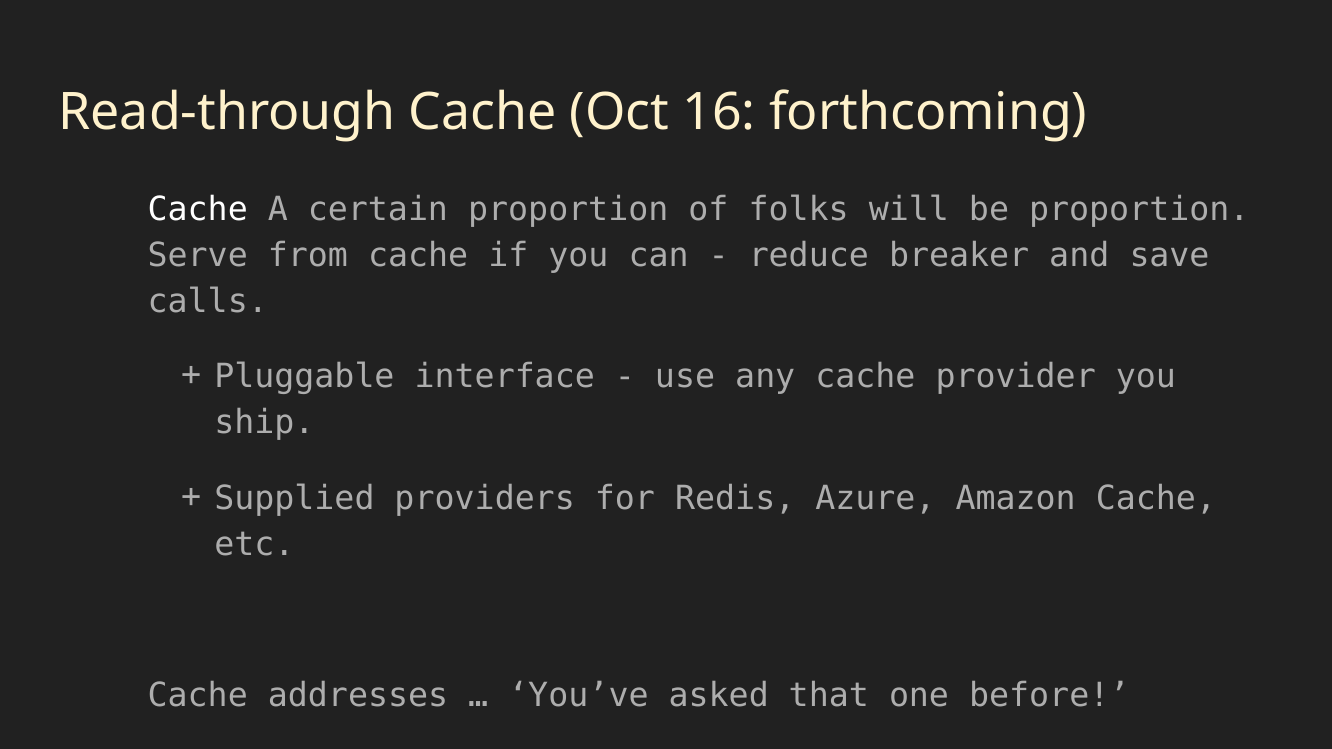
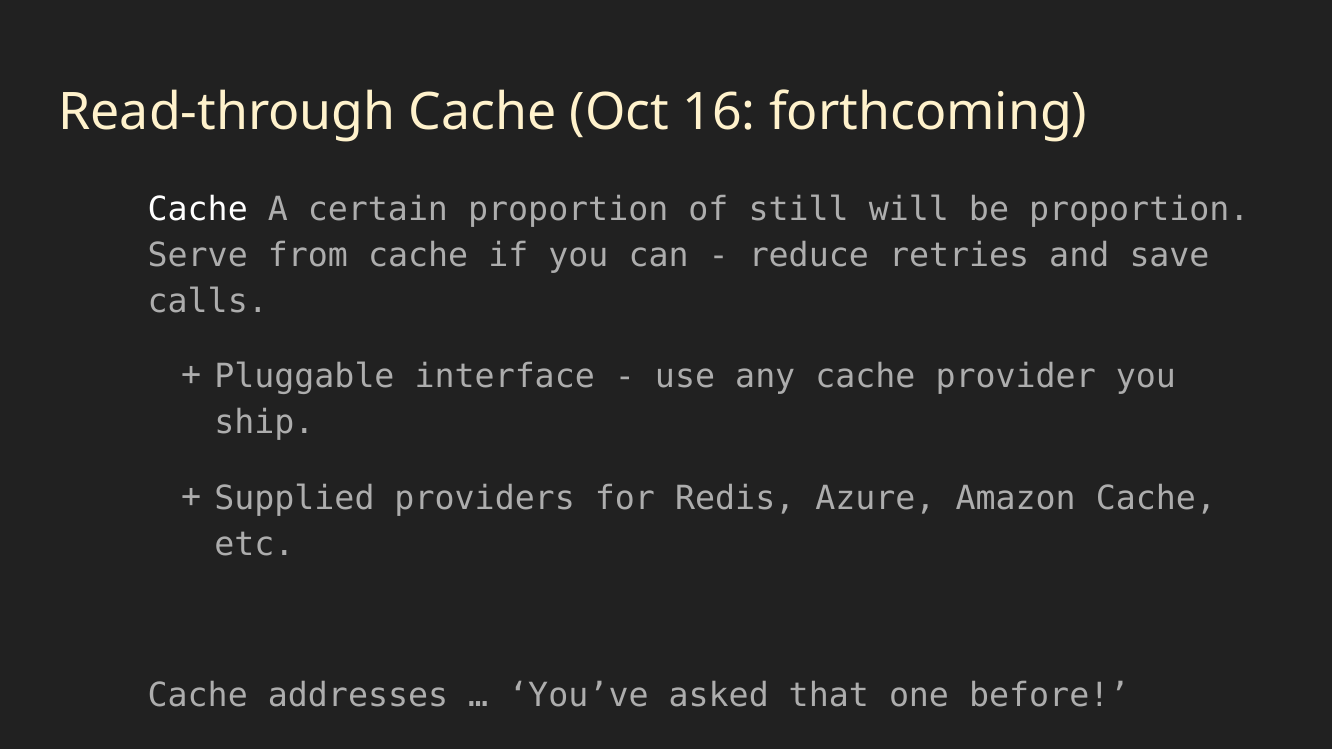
folks: folks -> still (799, 209)
breaker: breaker -> retries (959, 255)
